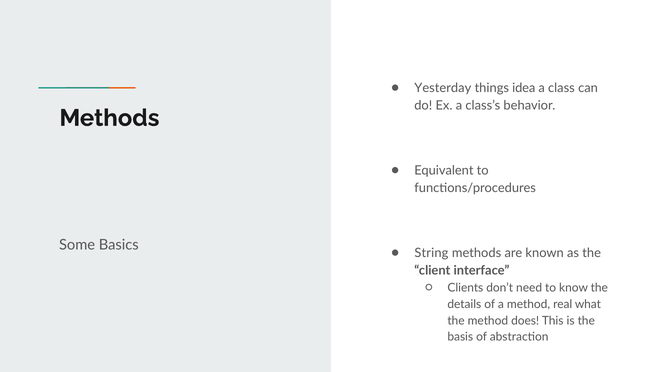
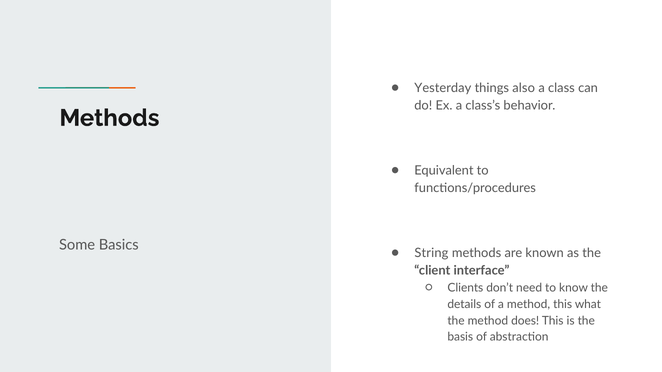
idea: idea -> also (524, 88)
method real: real -> this (563, 304)
